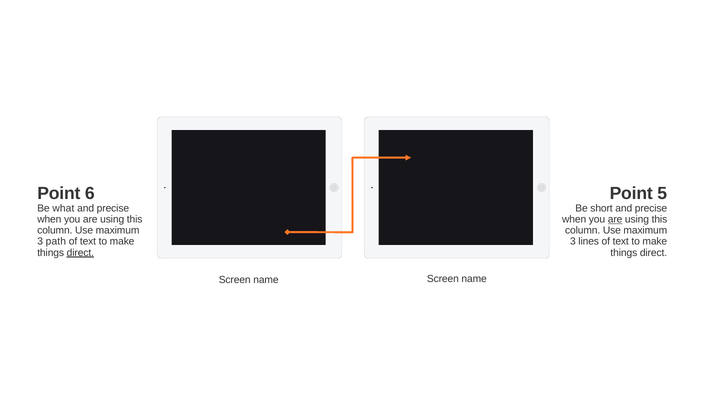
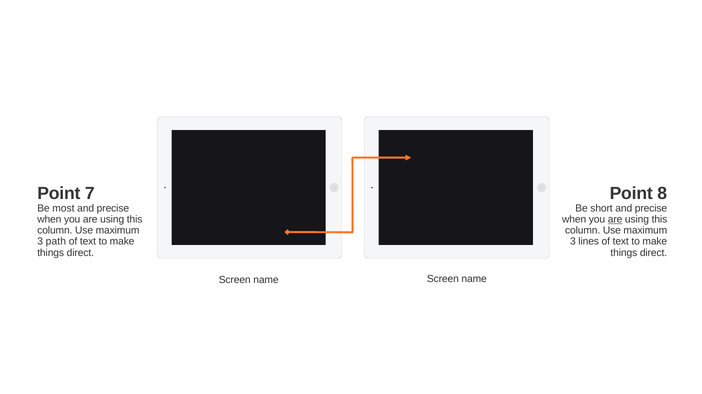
6: 6 -> 7 (90, 193)
5: 5 -> 8 (662, 193)
what: what -> most (63, 208)
direct underline: present -> none (80, 253)
